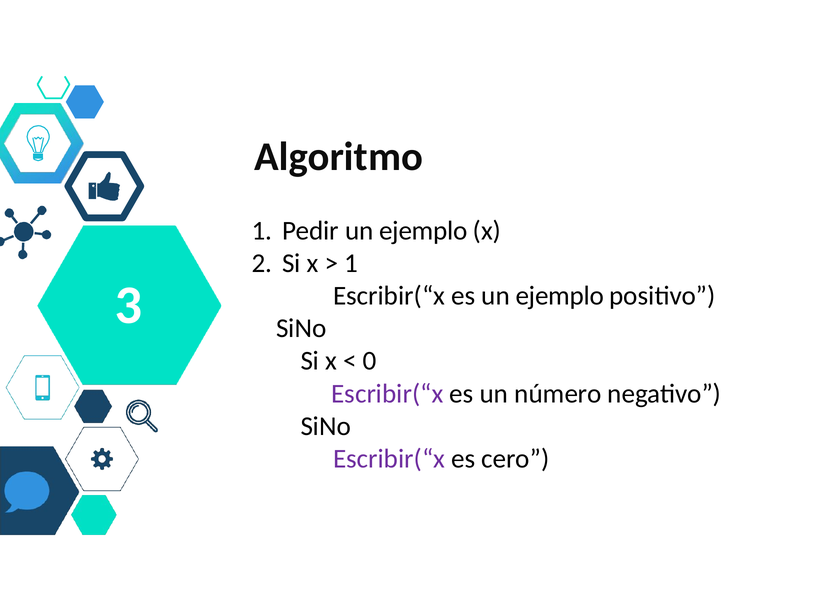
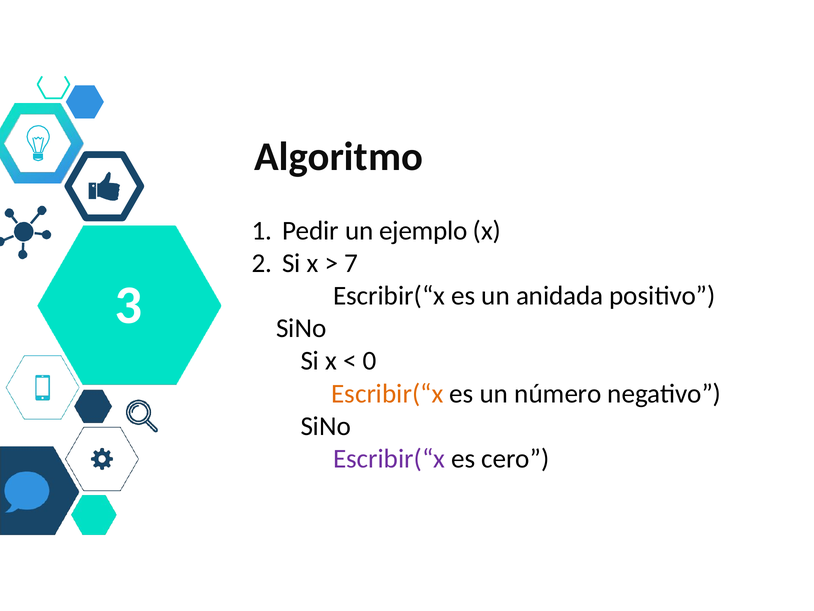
1: 1 -> 7 (351, 263)
es un ejemplo: ejemplo -> anidada (560, 296)
Escribir(“x colour: purple -> orange (387, 393)
